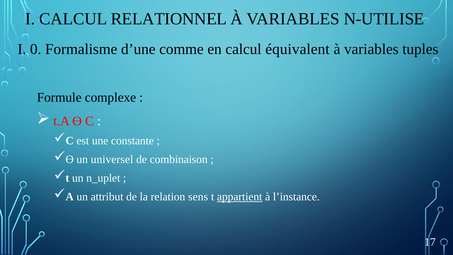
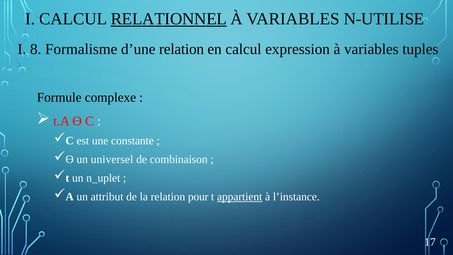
RELATIONNEL underline: none -> present (169, 19)
0: 0 -> 8 (36, 49)
d’une comme: comme -> relation (182, 49)
équivalent: équivalent -> expression (298, 49)
sens: sens -> pour (198, 197)
